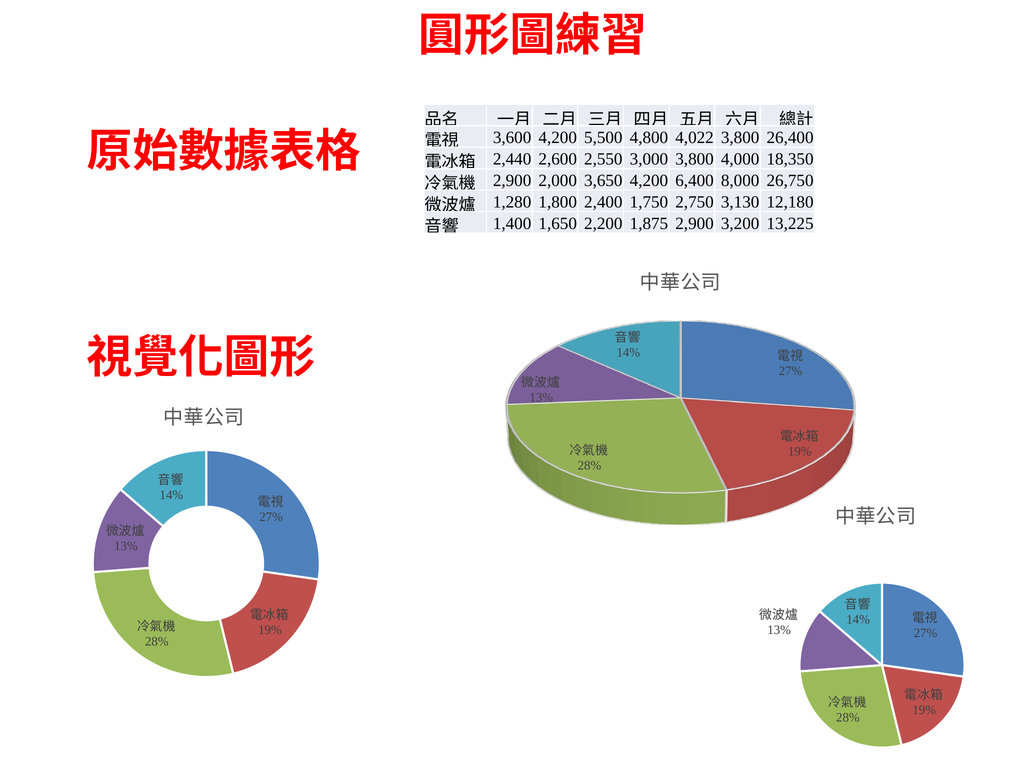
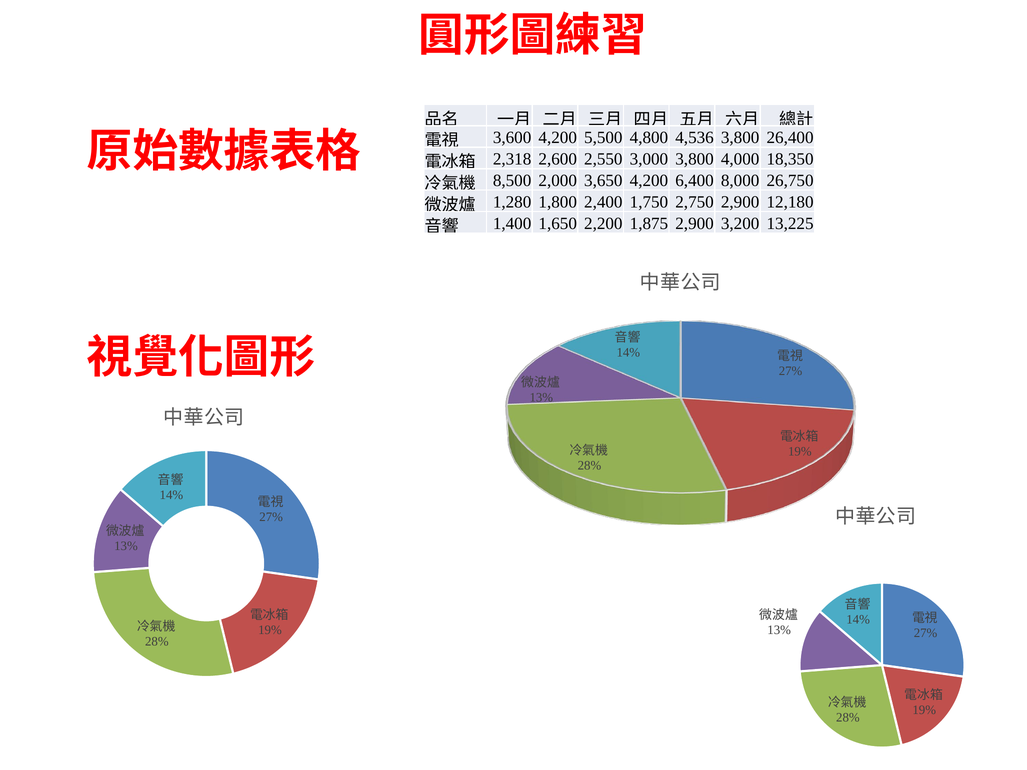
4,022: 4,022 -> 4,536 (695, 138)
2,440: 2,440 -> 2,318 (512, 159)
2,900: 2,900 -> 8,500 (512, 181)
2,750 3,130: 3,130 -> 2,900 (740, 202)
